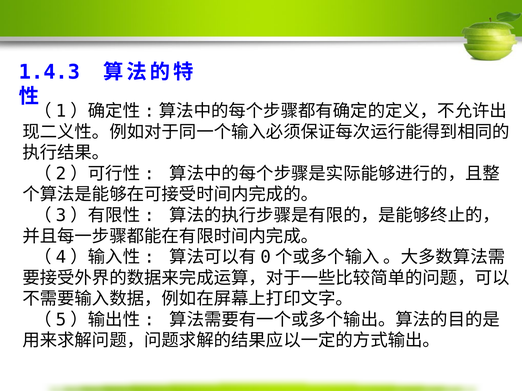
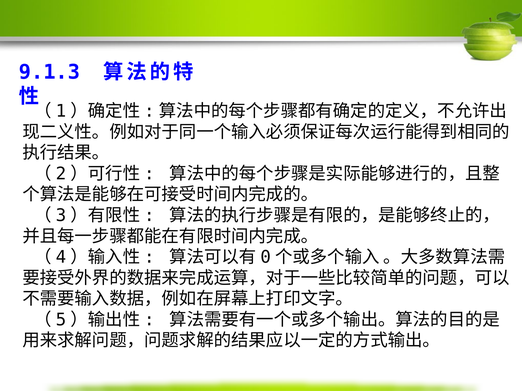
1.4.3: 1.4.3 -> 9.1.3 (49, 72)
